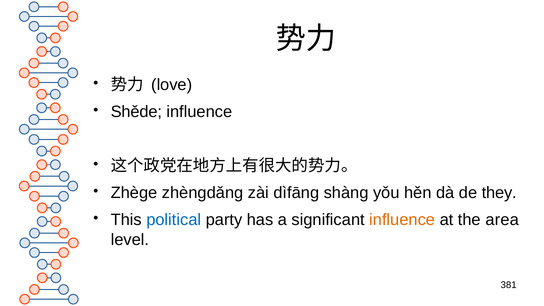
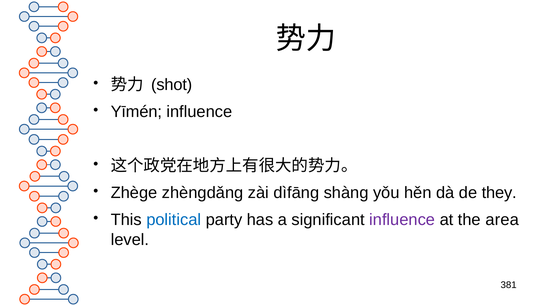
love: love -> shot (172, 85)
Shěde: Shěde -> Yīmén (136, 112)
influence colour: orange -> purple (402, 220)
